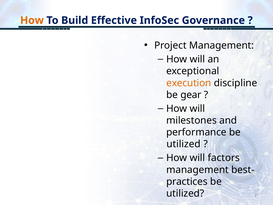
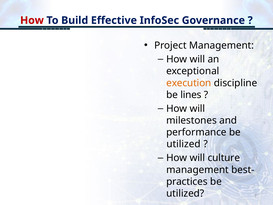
How colour: orange -> red (32, 20)
gear: gear -> lines (191, 95)
factors: factors -> culture (224, 158)
